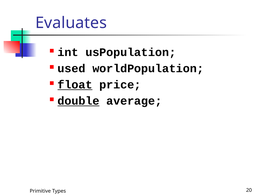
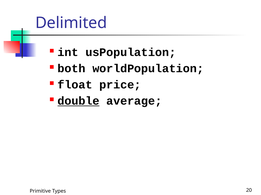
Evaluates: Evaluates -> Delimited (71, 23)
used: used -> both (71, 69)
float underline: present -> none (75, 85)
